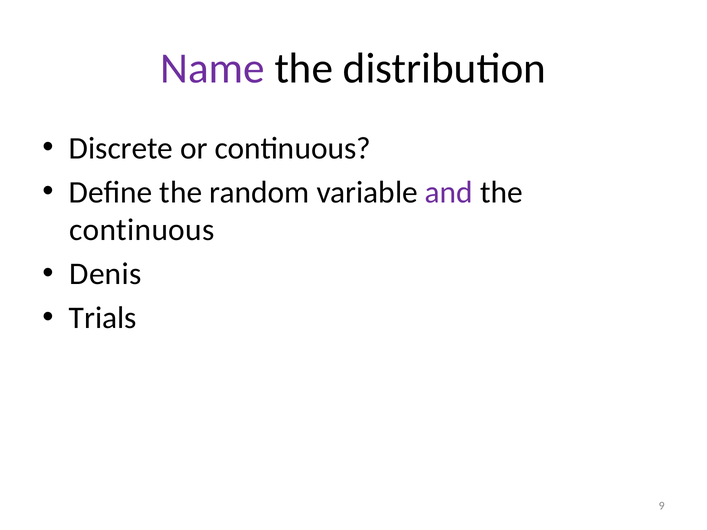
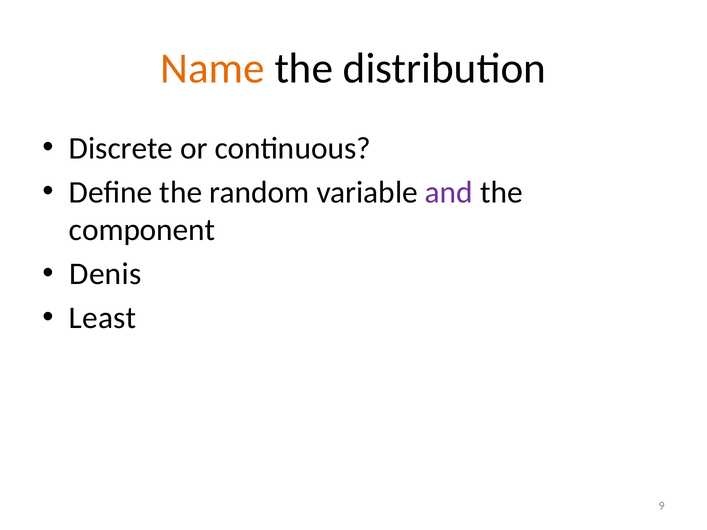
Name colour: purple -> orange (212, 68)
continuous: continuous -> component (142, 230)
Trials: Trials -> Least (103, 318)
